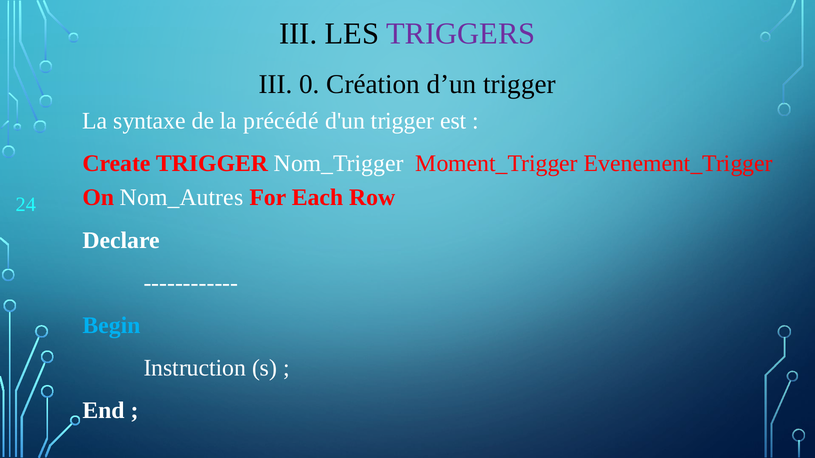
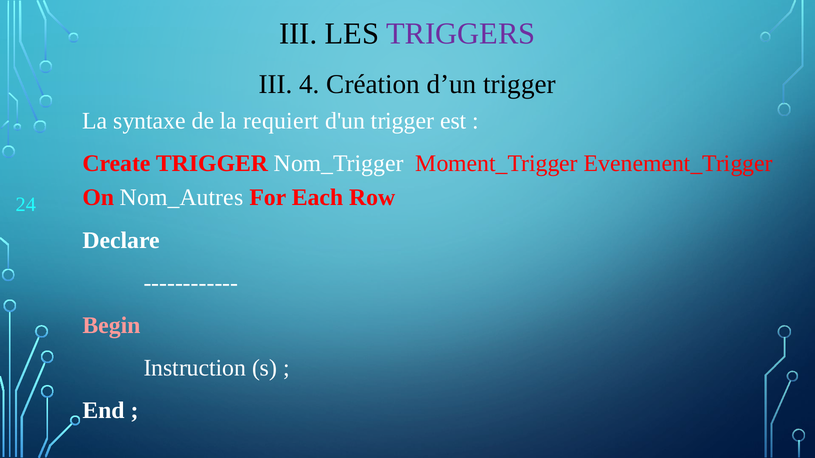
0: 0 -> 4 (309, 84)
précédé: précédé -> requiert (281, 121)
Begin colour: light blue -> pink (111, 326)
